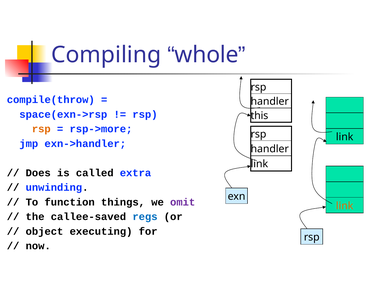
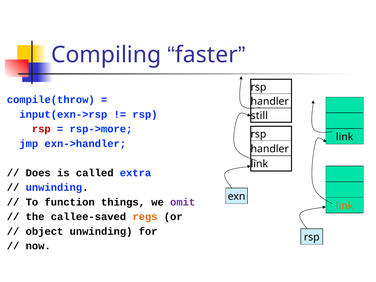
whole: whole -> faster (206, 55)
space(exn->rsp: space(exn->rsp -> input(exn->rsp (63, 114)
this: this -> still (259, 116)
rsp colour: orange -> red (41, 129)
regs colour: blue -> orange (145, 217)
object executing: executing -> unwinding (101, 231)
